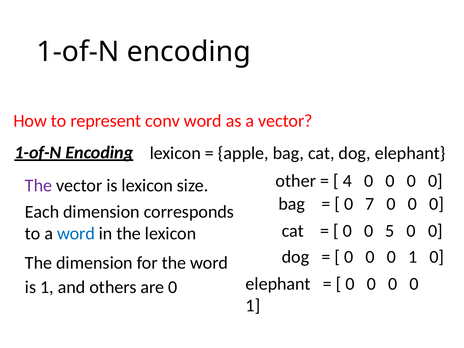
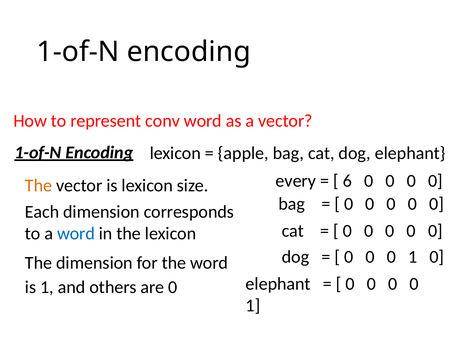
other: other -> every (296, 181)
4: 4 -> 6 (347, 181)
The colour: purple -> orange (39, 185)
7: 7 -> 0 (370, 204)
5: 5 -> 0 (390, 231)
